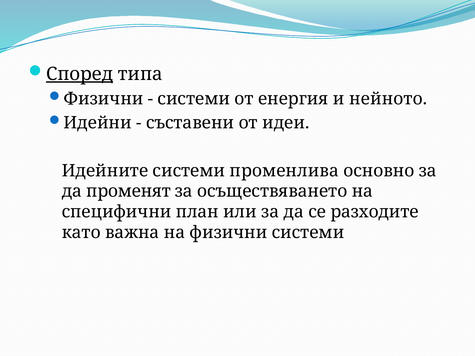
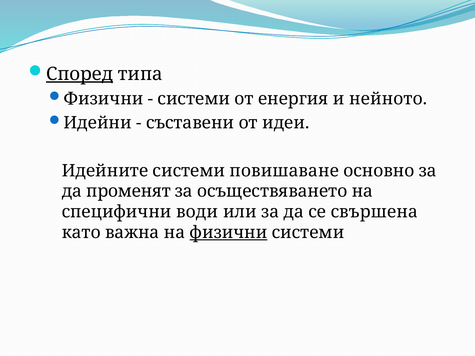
променлива: променлива -> повишаване (284, 171)
план: план -> води (197, 212)
разходите: разходите -> свършена (374, 212)
физични underline: none -> present (229, 233)
